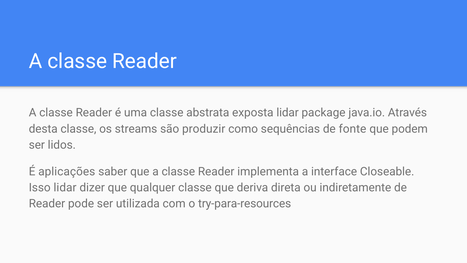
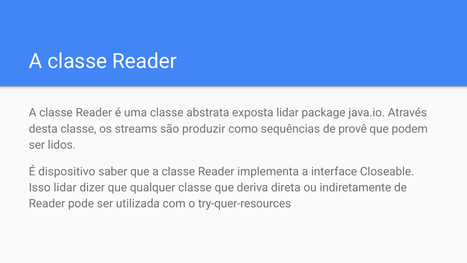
fonte: fonte -> provê (353, 129)
aplicações: aplicações -> dispositivo (67, 171)
try-para-resources: try-para-resources -> try-quer-resources (245, 204)
